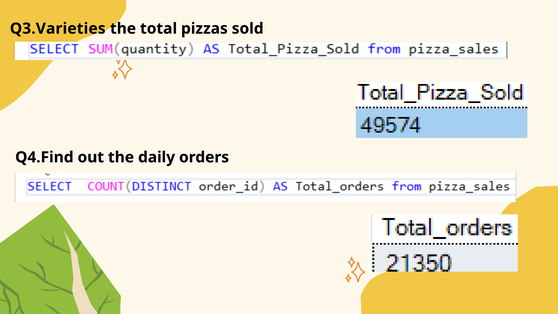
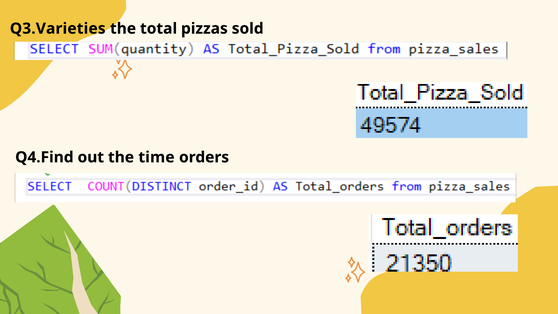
daily: daily -> time (156, 157)
